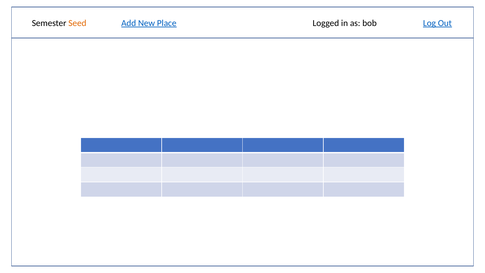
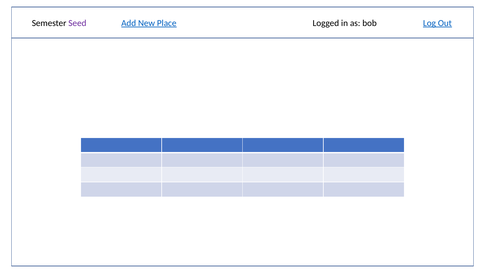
Seed colour: orange -> purple (77, 23)
